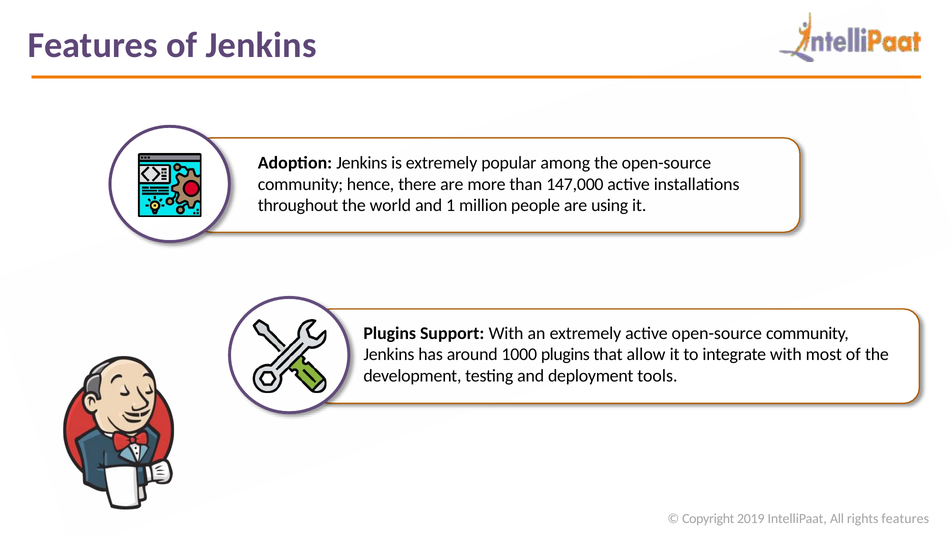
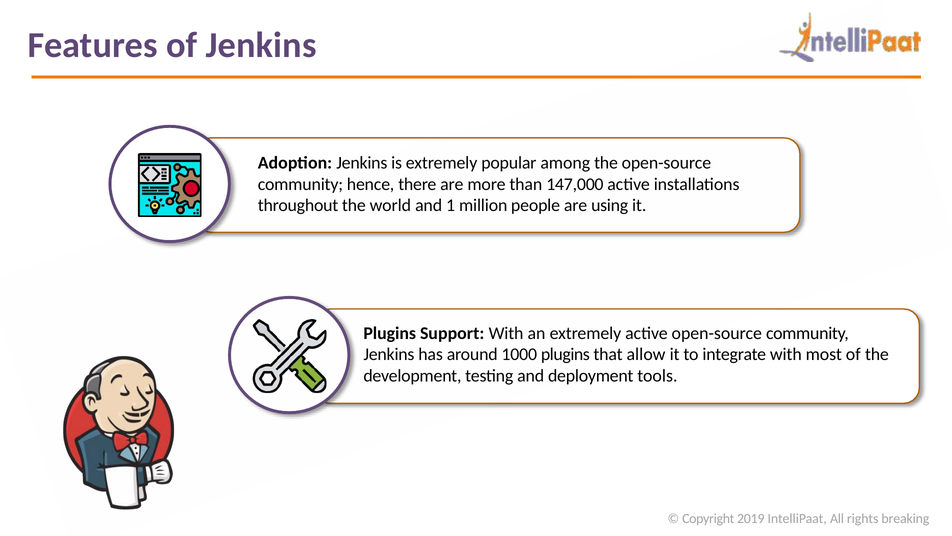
rights features: features -> breaking (905, 518)
